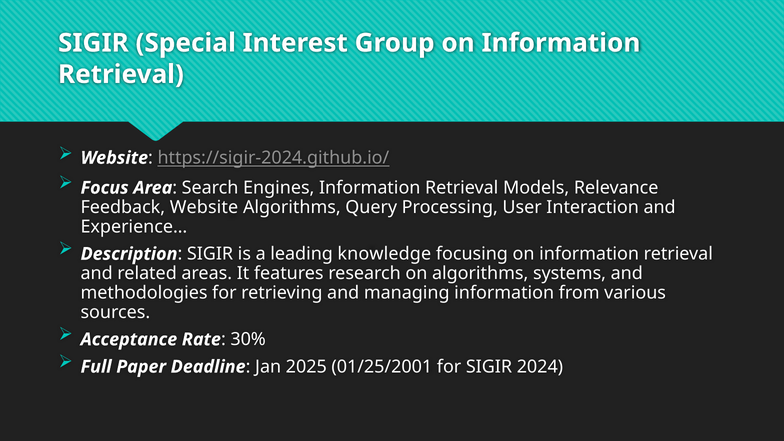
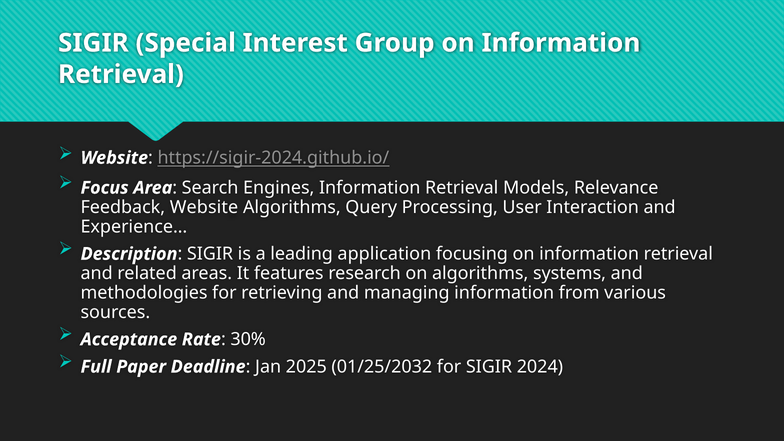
knowledge: knowledge -> application (384, 254)
01/25/2001: 01/25/2001 -> 01/25/2032 (382, 367)
